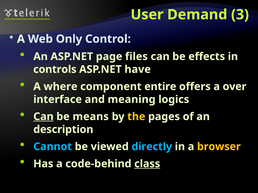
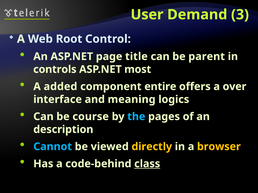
Only: Only -> Root (69, 39)
files: files -> title (136, 57)
effects: effects -> parent (207, 57)
have: have -> most (138, 70)
where: where -> added (60, 87)
Can underline: present -> none (43, 117)
means: means -> course (91, 117)
the colour: yellow -> light blue (136, 117)
directly colour: light blue -> yellow (152, 147)
